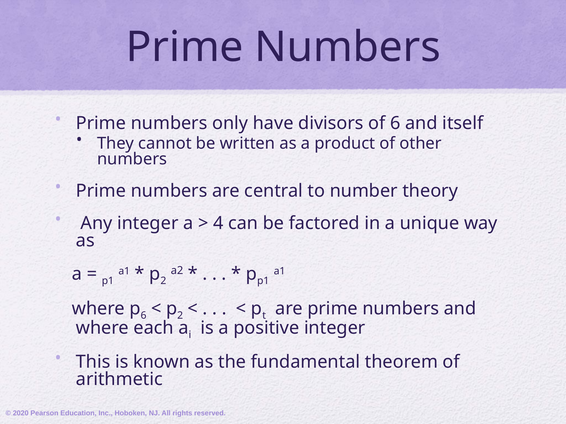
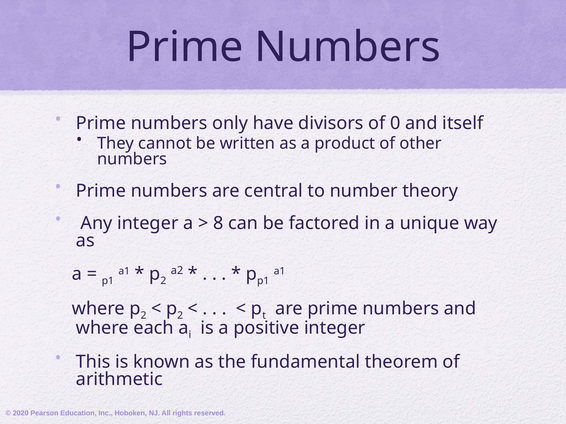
of 6: 6 -> 0 (395, 123)
4: 4 -> 8 (218, 224)
6: 6 -> 2 (144, 316)
